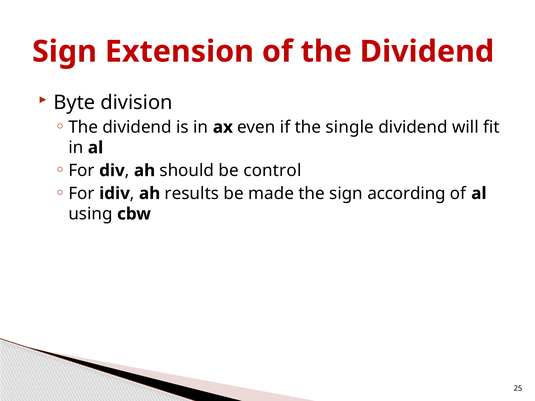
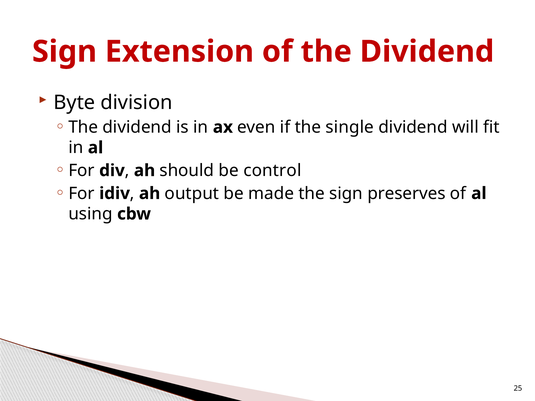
results: results -> output (192, 194)
according: according -> preserves (406, 194)
